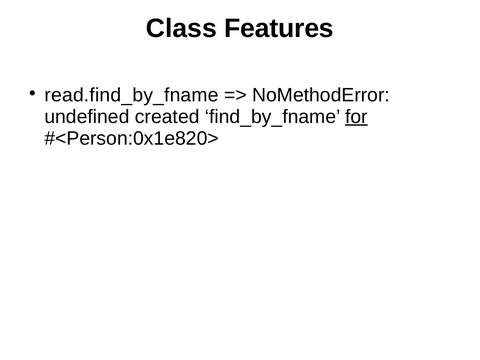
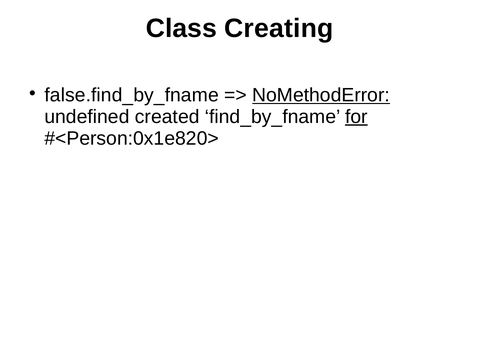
Features: Features -> Creating (279, 29)
read.find_by_fname: read.find_by_fname -> false.find_by_fname (132, 95)
NoMethodError underline: none -> present (321, 95)
